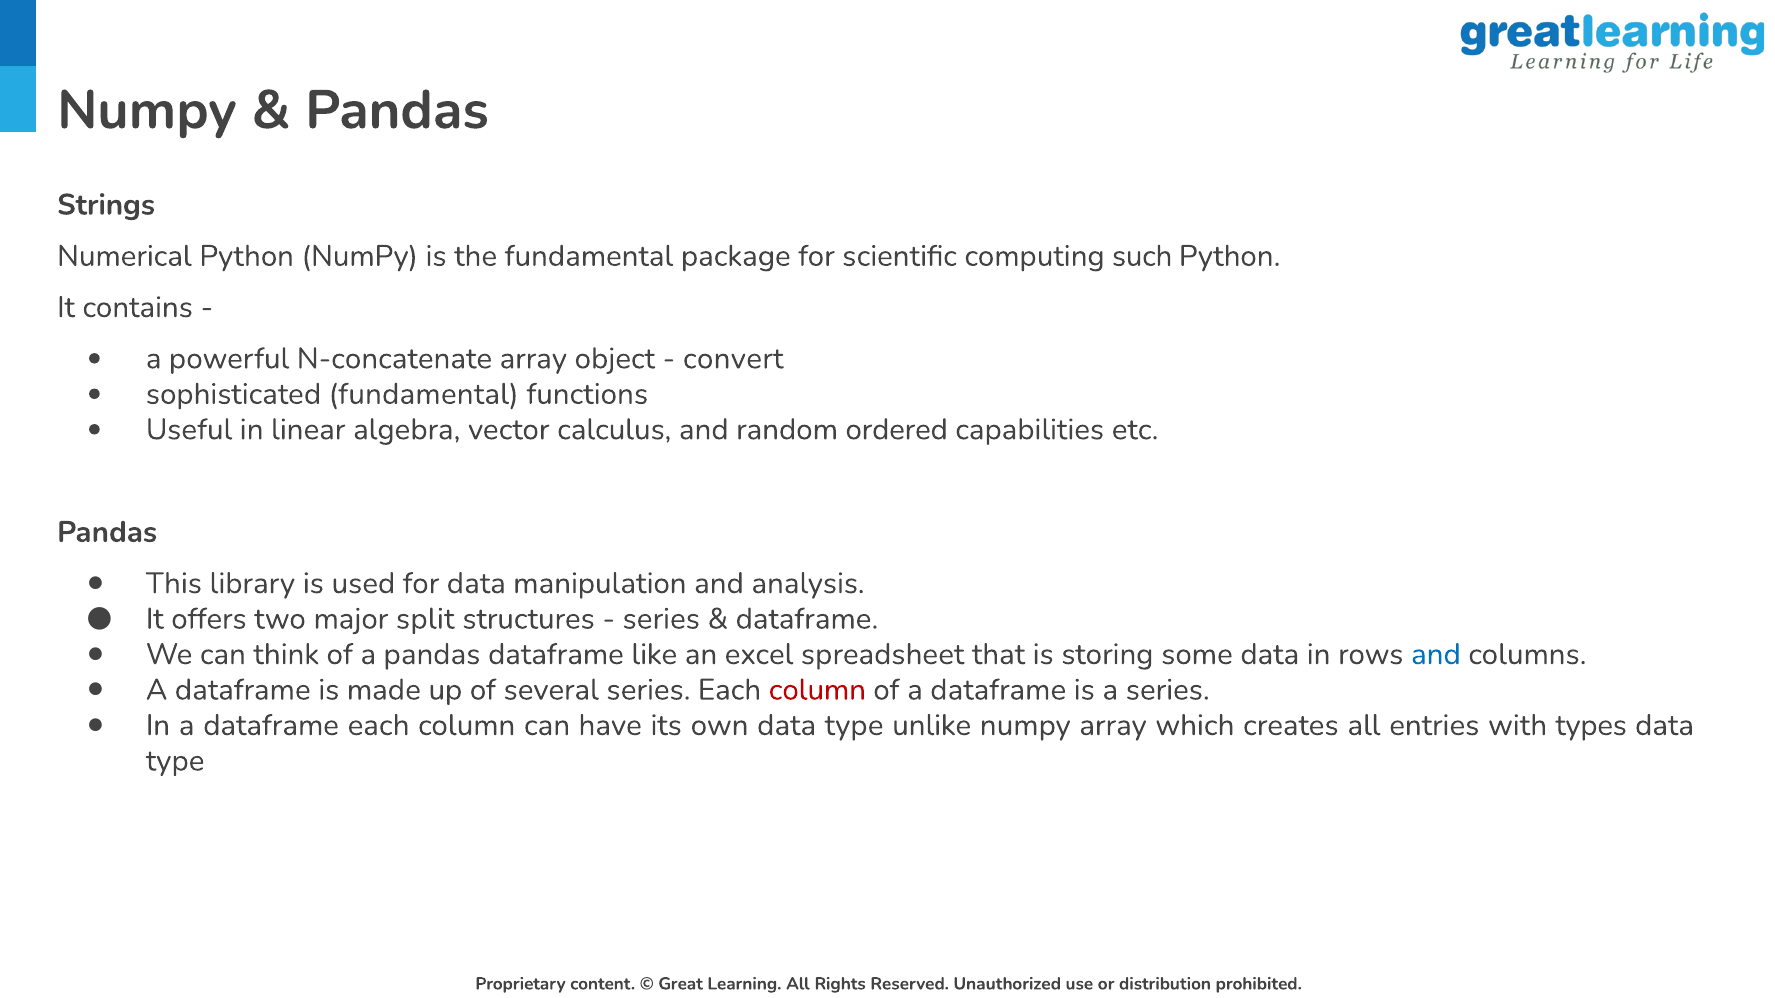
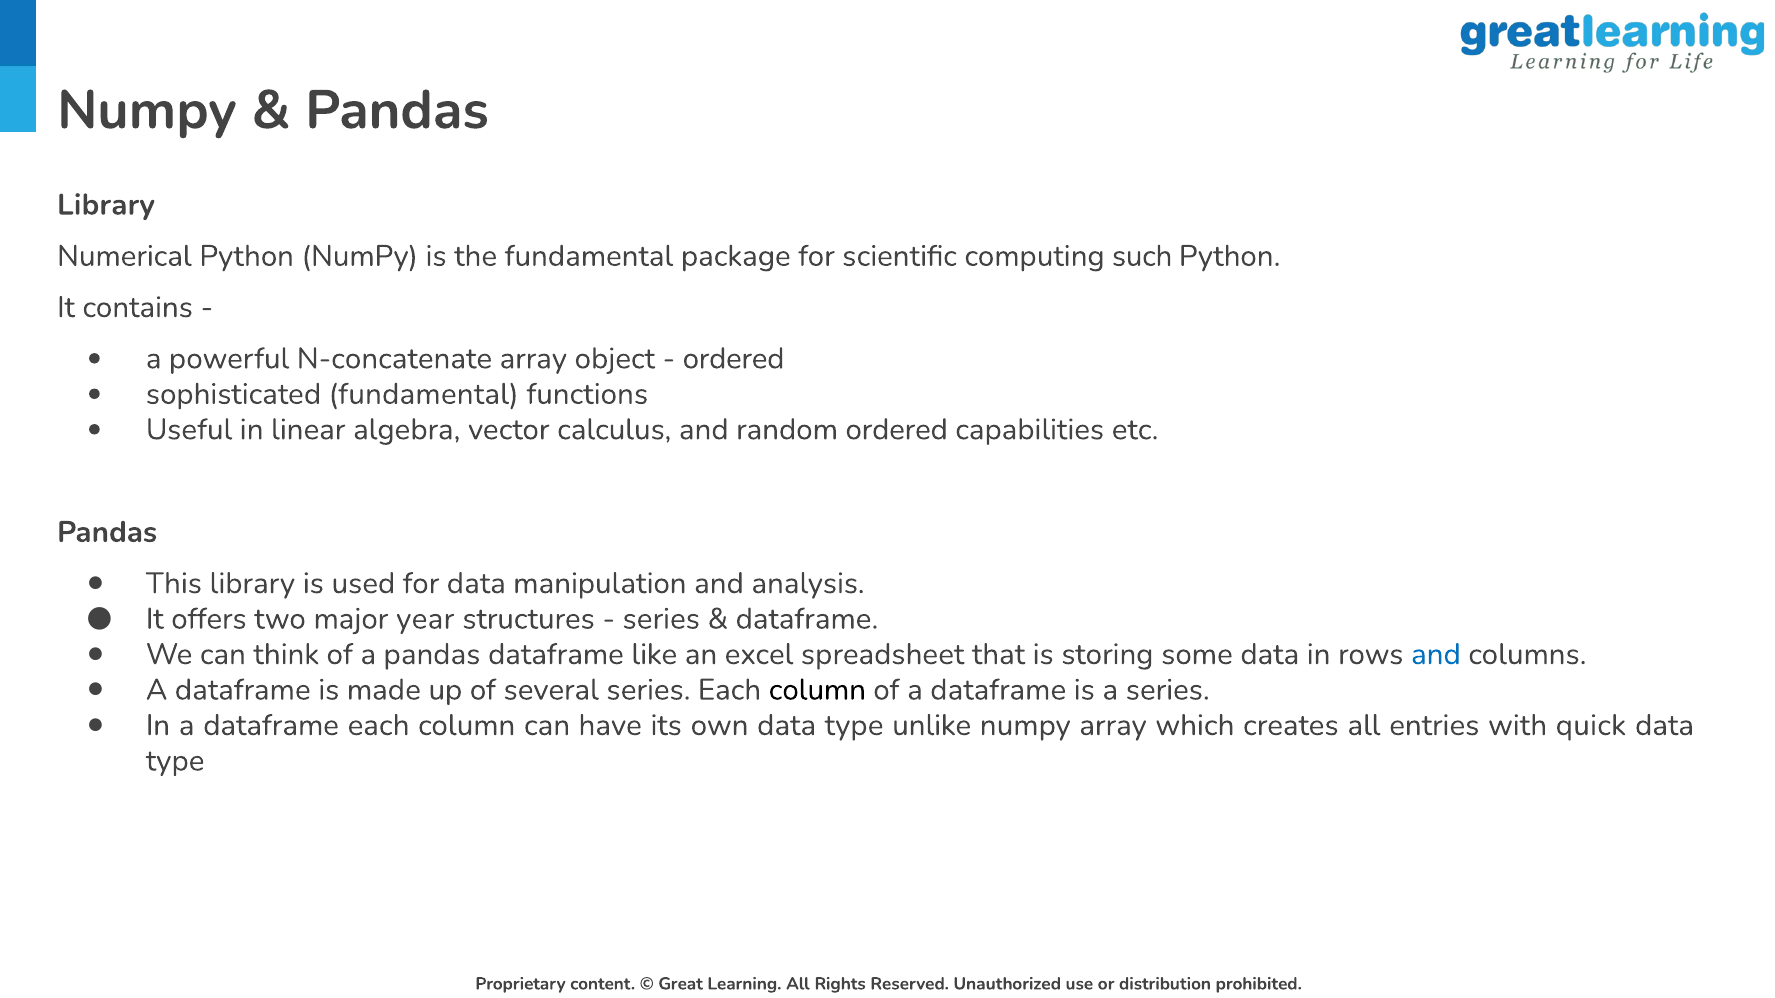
Strings: Strings -> Library (106, 205)
convert: convert -> ordered (734, 359)
split: split -> year (425, 619)
column colour: red -> black (817, 690)
types: types -> quick (1591, 726)
